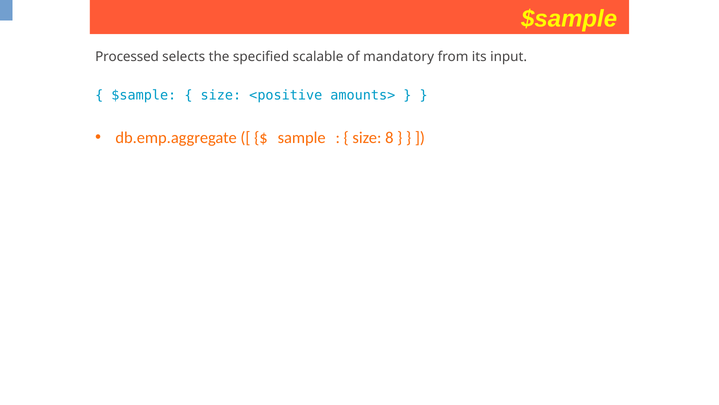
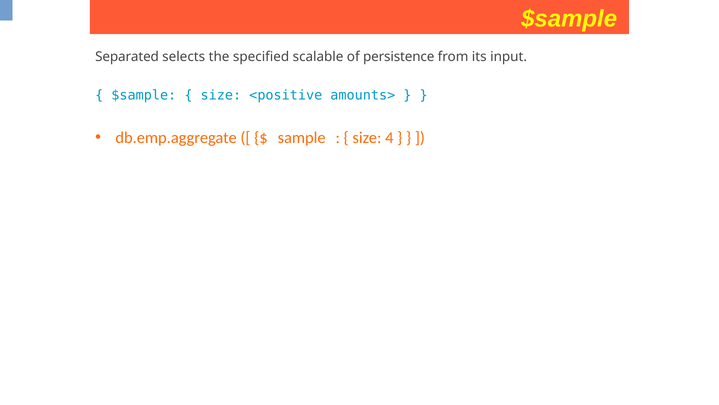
Processed: Processed -> Separated (127, 57)
mandatory: mandatory -> persistence (399, 57)
8: 8 -> 4 (389, 138)
